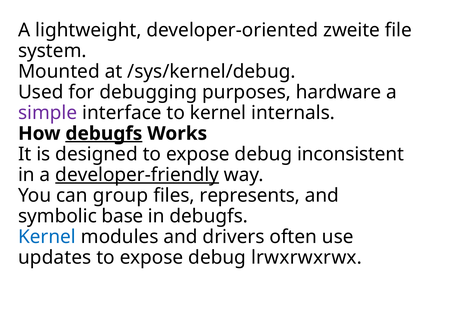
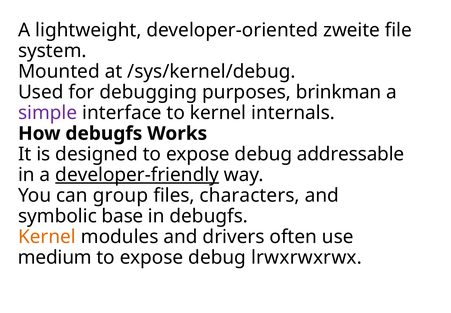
hardware: hardware -> brinkman (339, 92)
debugfs underline: present -> none (104, 133)
inconsistent: inconsistent -> addressable (351, 154)
represents: represents -> characters (250, 195)
Kernel colour: blue -> orange (47, 236)
updates: updates -> medium (55, 257)
